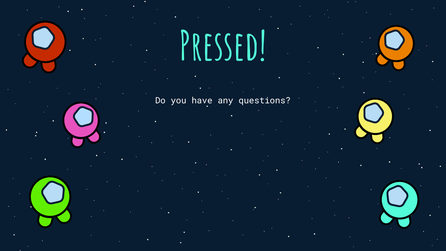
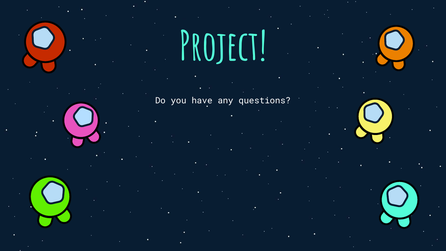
Pressed: Pressed -> Project (223, 47)
